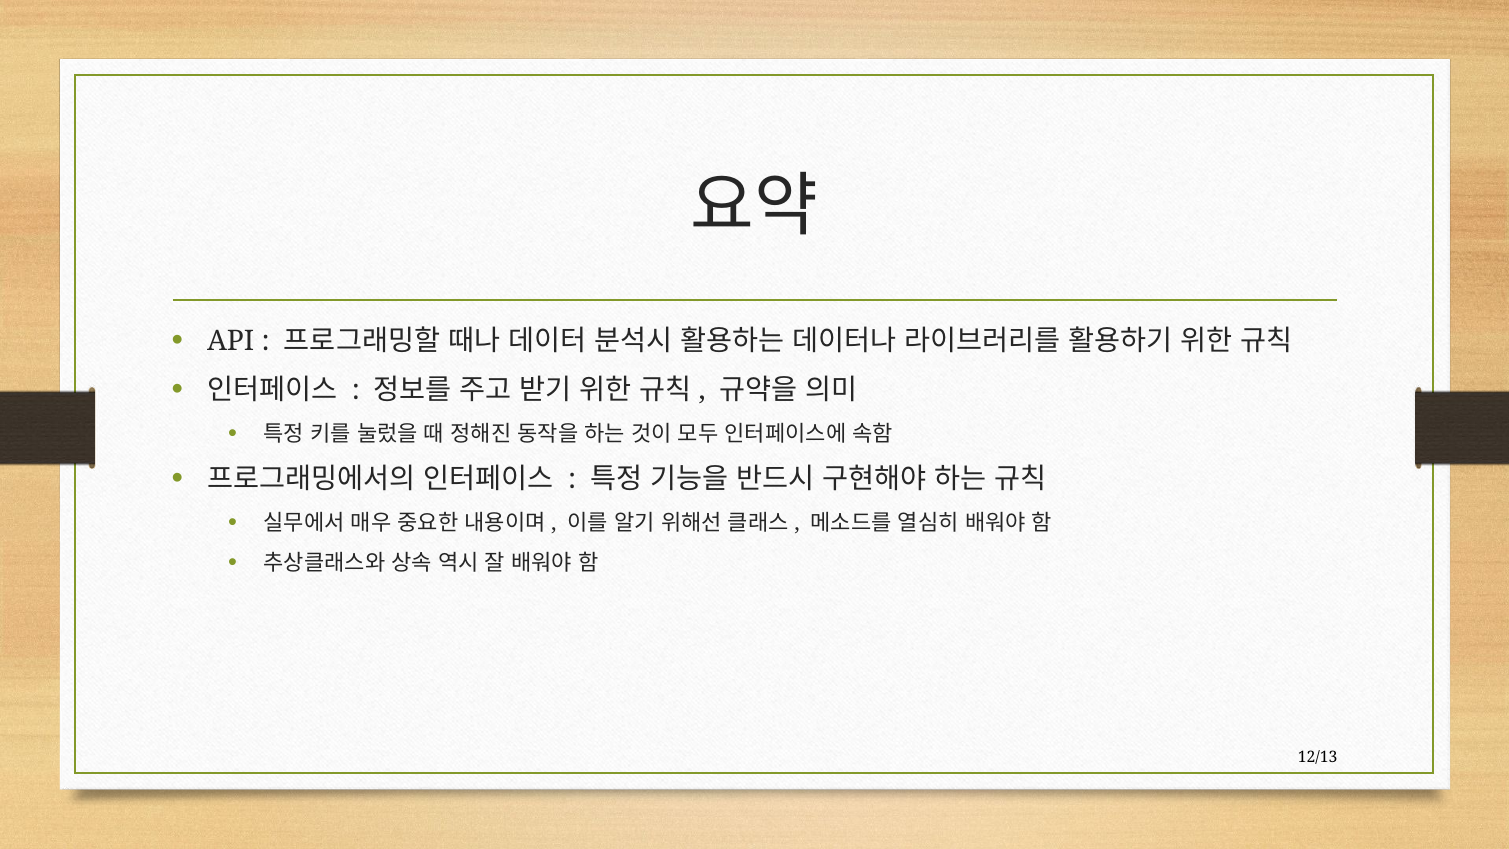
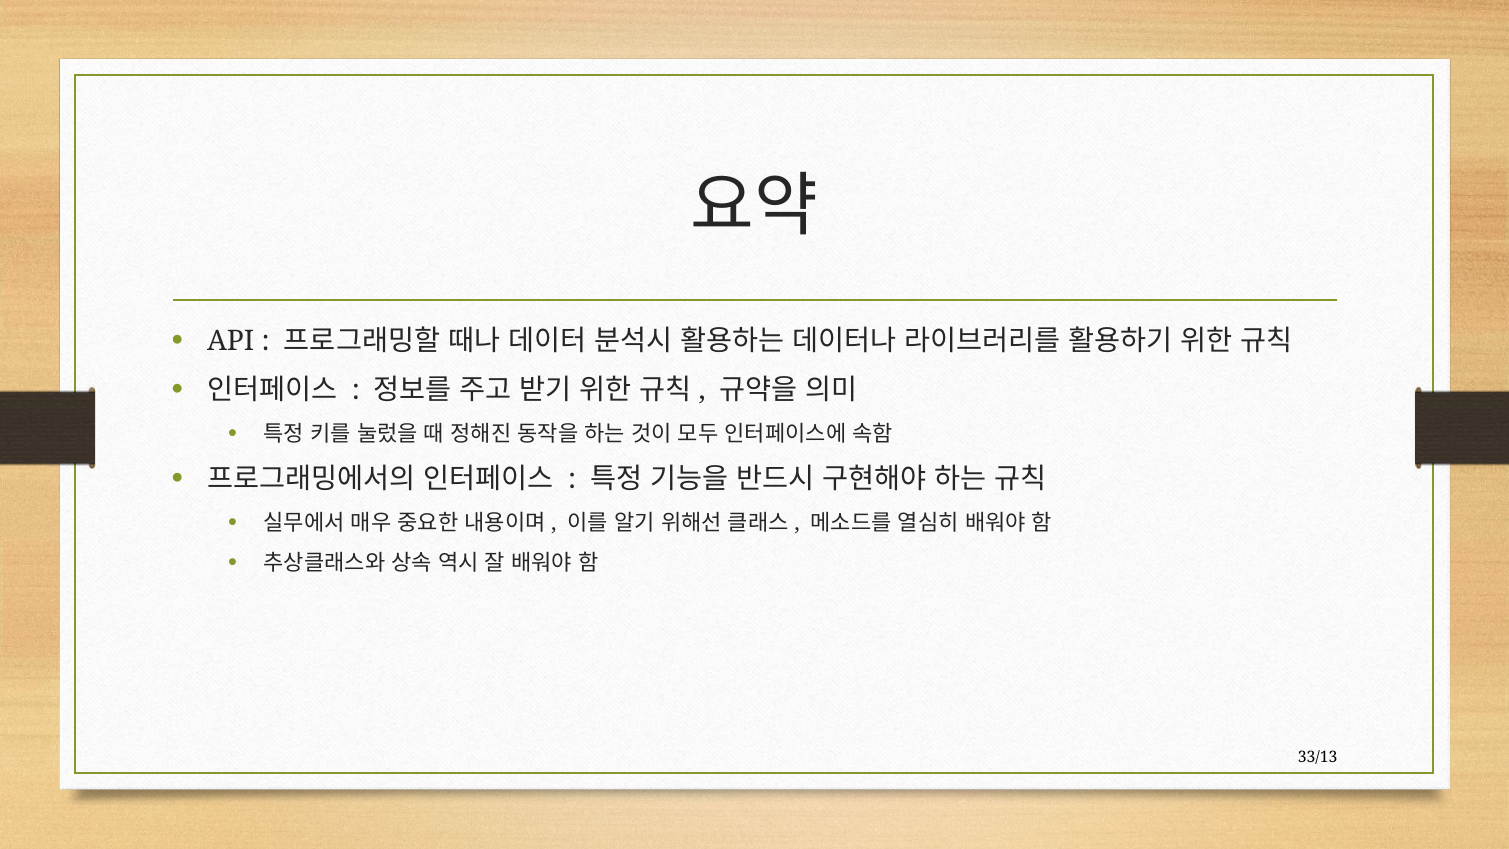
12/13: 12/13 -> 33/13 (1318, 757)
